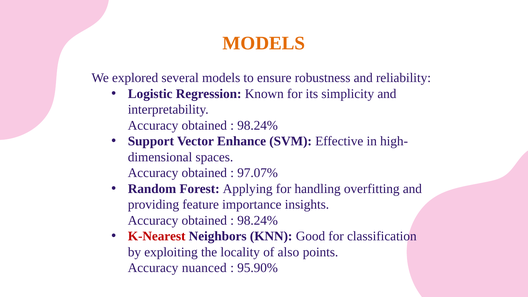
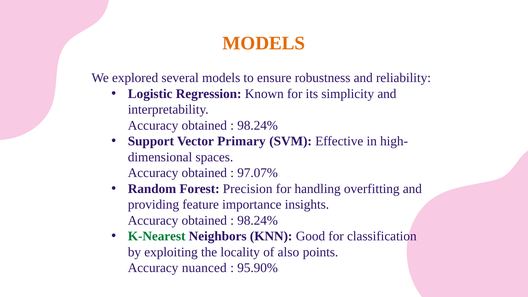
Enhance: Enhance -> Primary (241, 141)
Applying: Applying -> Precision (248, 189)
K-Nearest colour: red -> green (157, 236)
